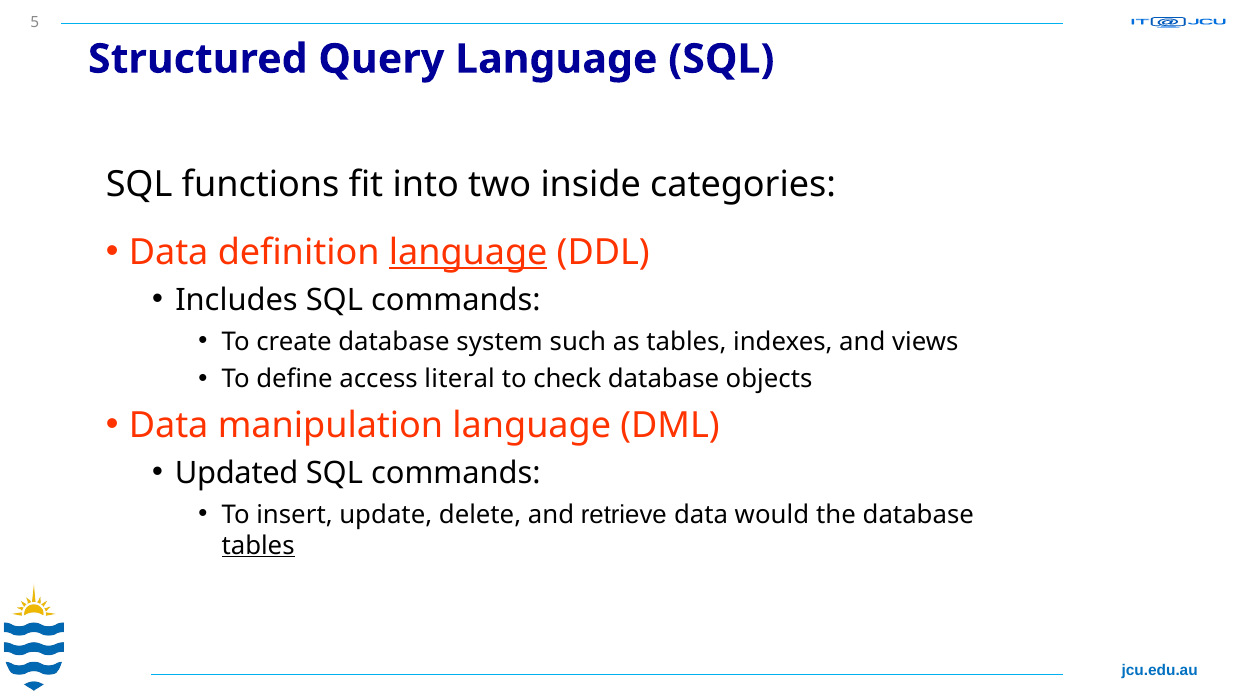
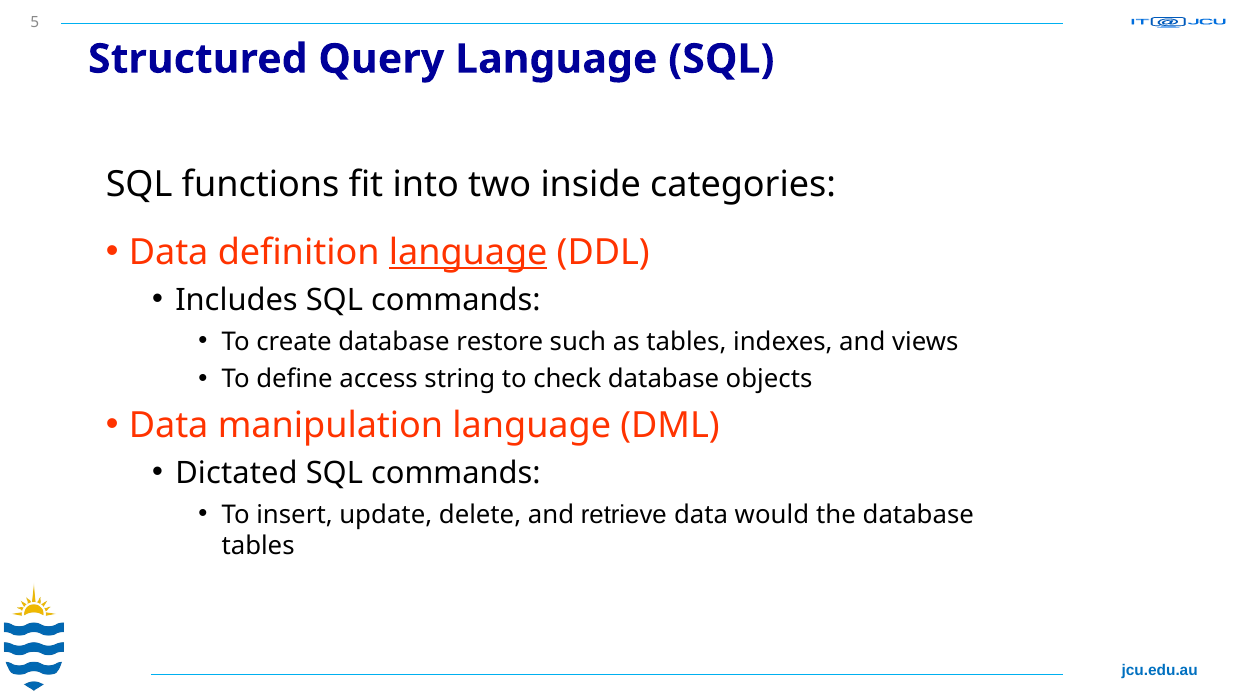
system: system -> restore (500, 342)
literal: literal -> string (460, 379)
Updated: Updated -> Dictated (236, 473)
tables underline: present -> none (258, 545)
